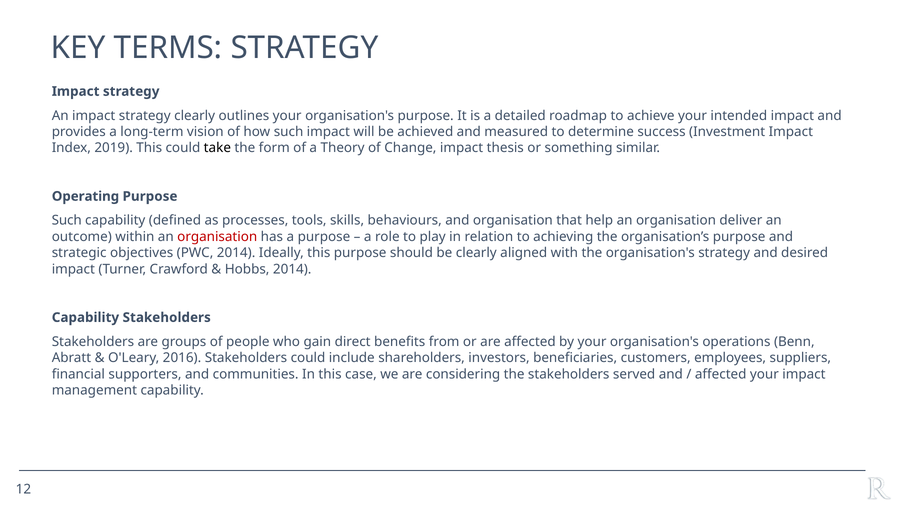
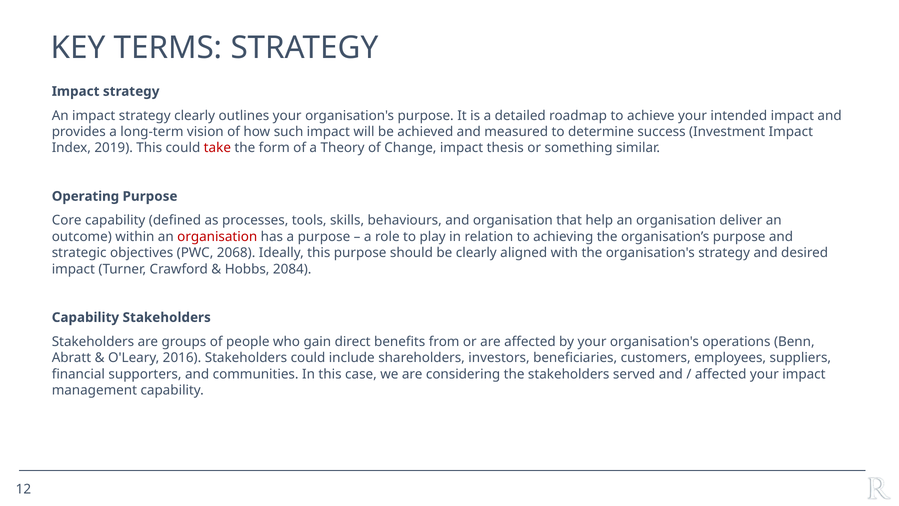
take colour: black -> red (217, 148)
Such: Such -> Core (67, 220)
PWC 2014: 2014 -> 2068 (236, 253)
Hobbs 2014: 2014 -> 2084 (292, 269)
